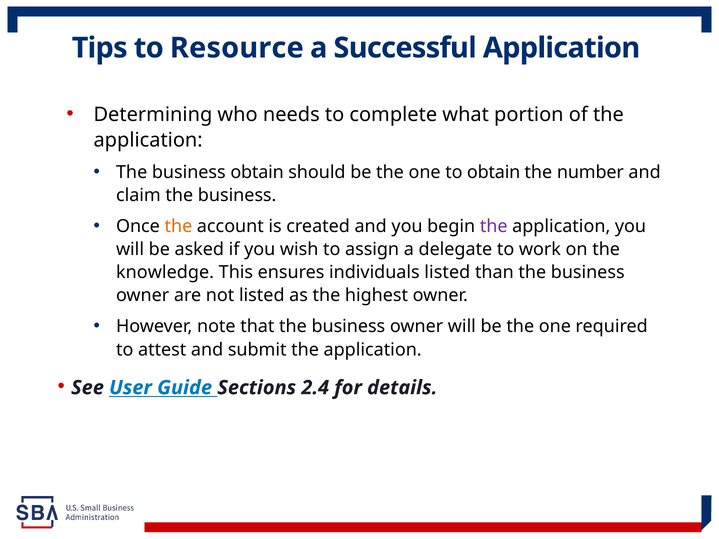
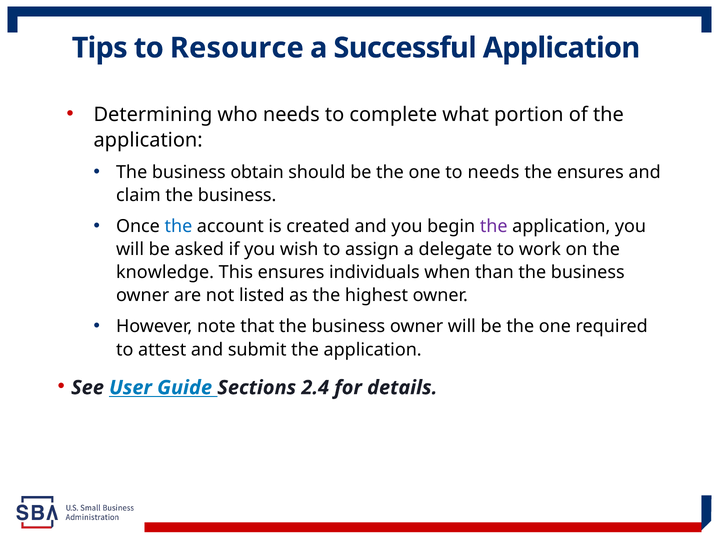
to obtain: obtain -> needs (493, 172)
the number: number -> ensures (590, 172)
the colour: orange -> blue (178, 226)
individuals listed: listed -> when (447, 273)
